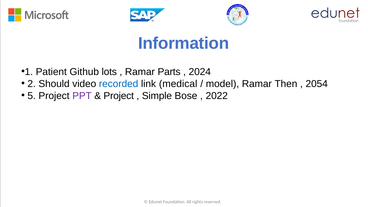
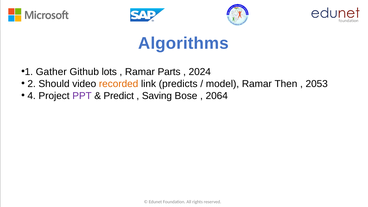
Information: Information -> Algorithms (183, 43)
Patient: Patient -> Gather (51, 72)
recorded colour: blue -> orange (119, 84)
medical: medical -> predicts (178, 84)
2054: 2054 -> 2053 (317, 84)
5: 5 -> 4 (32, 96)
Project: Project -> Predict (119, 96)
Simple: Simple -> Saving (157, 96)
2022: 2022 -> 2064 (217, 96)
